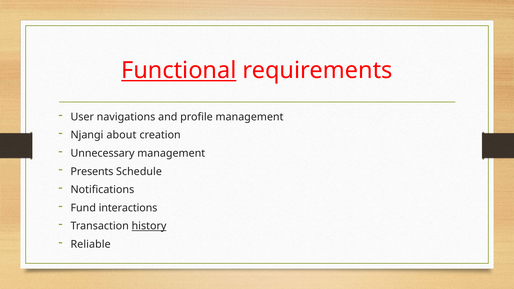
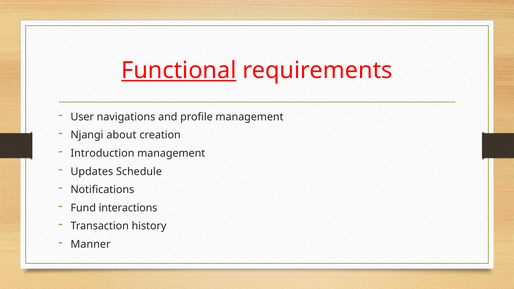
Unnecessary: Unnecessary -> Introduction (102, 153)
Presents: Presents -> Updates (92, 172)
history underline: present -> none (149, 226)
Reliable: Reliable -> Manner (91, 244)
